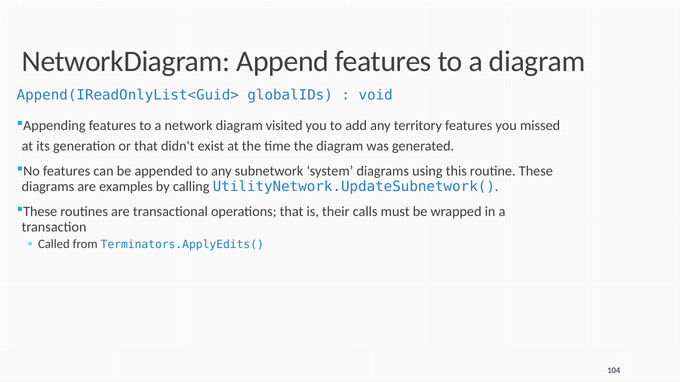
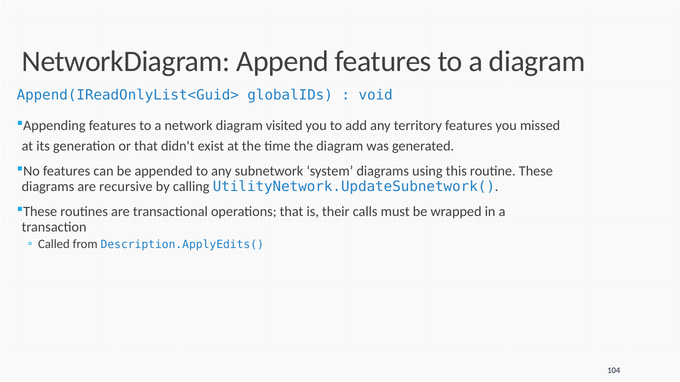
examples: examples -> recursive (126, 187)
Terminators.ApplyEdits(: Terminators.ApplyEdits( -> Description.ApplyEdits( (182, 245)
